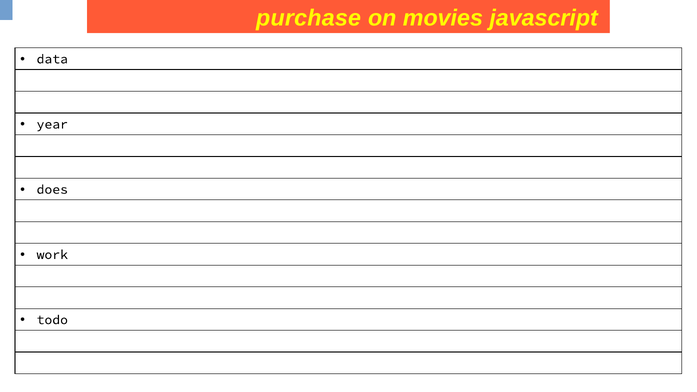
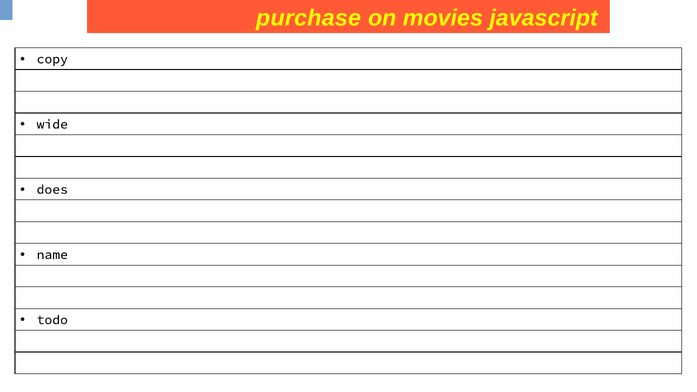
data: data -> copy (52, 59)
year: year -> wide (52, 124)
work: work -> name (52, 255)
